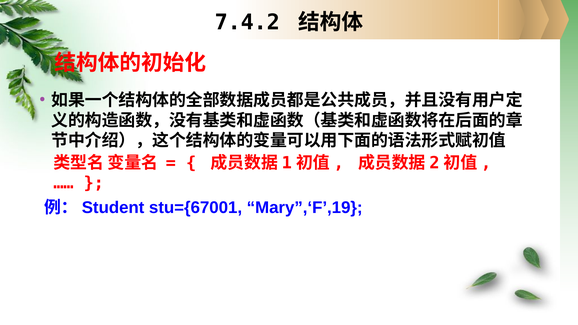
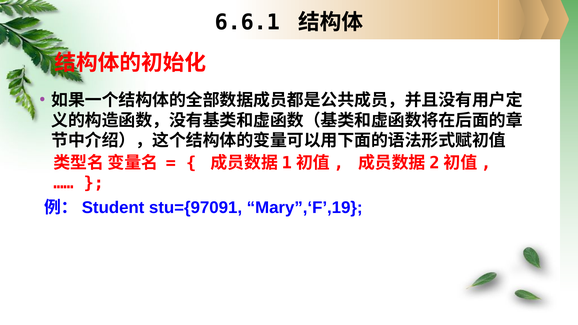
7.4.2: 7.4.2 -> 6.6.1 (247, 22)
stu={67001: stu={67001 -> stu={97091 (196, 208)
